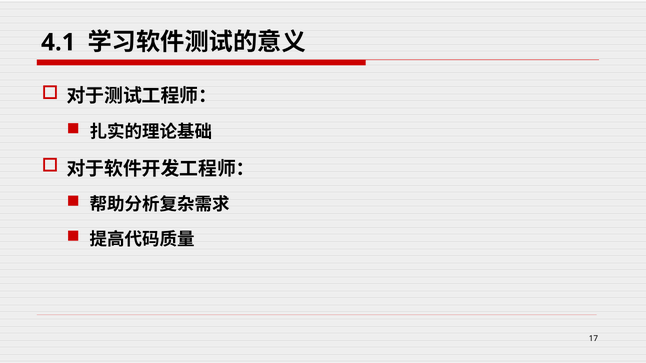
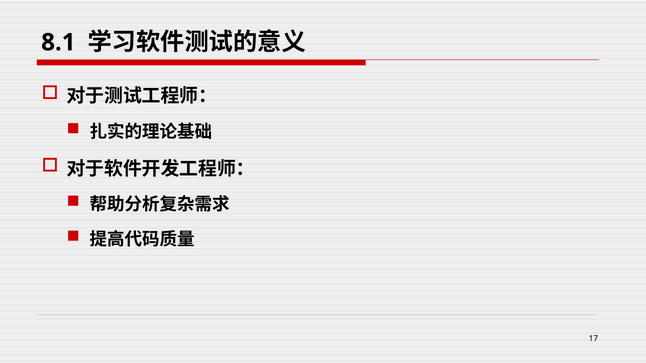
4.1: 4.1 -> 8.1 (58, 42)
